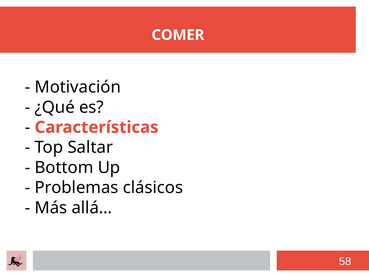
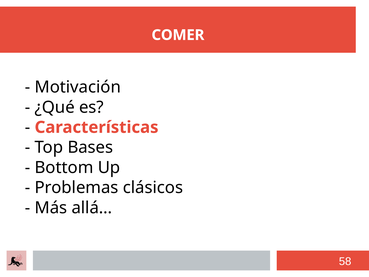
Saltar: Saltar -> Bases (90, 147)
